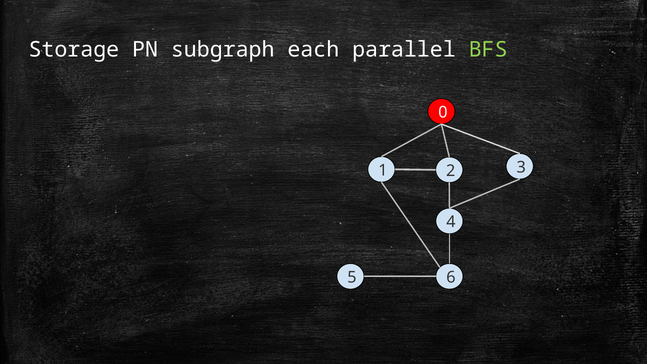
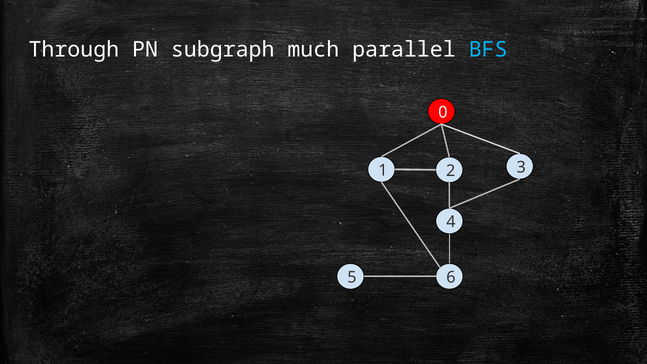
Storage: Storage -> Through (74, 49)
each: each -> much (313, 49)
BFS colour: light green -> light blue (488, 49)
